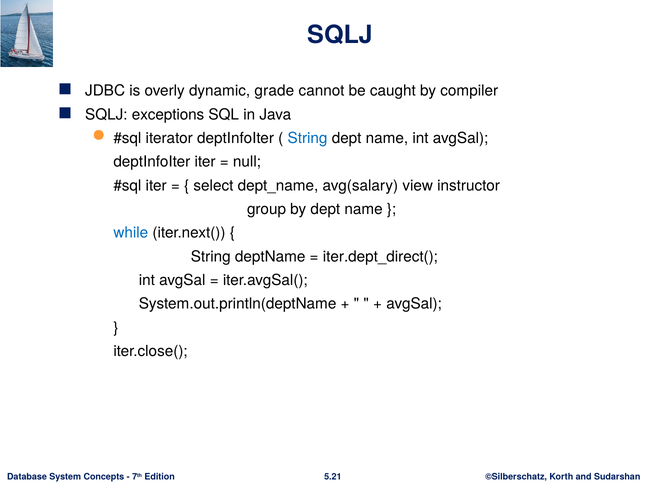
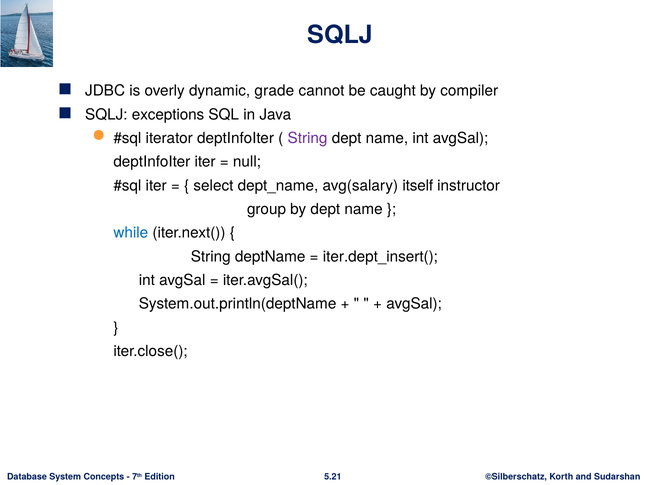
String colour: blue -> purple (308, 138)
view: view -> itself (418, 186)
iter.dept_direct(: iter.dept_direct( -> iter.dept_insert( (380, 257)
